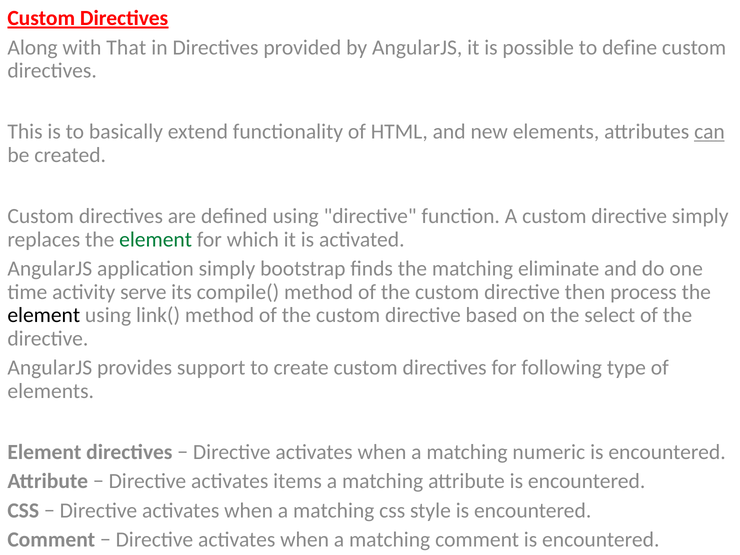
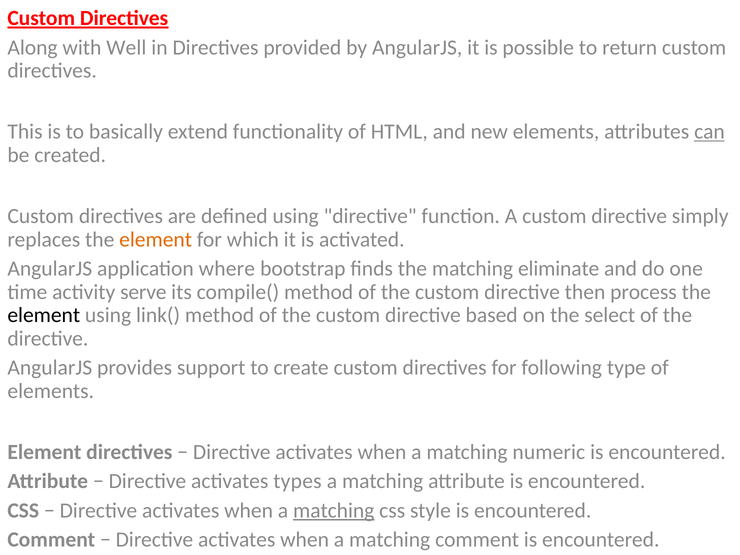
That: That -> Well (126, 47)
define: define -> return (630, 47)
element colour: green -> orange (156, 239)
application simply: simply -> where (227, 269)
items: items -> types (297, 481)
matching underline: none -> present (334, 511)
